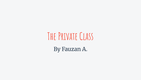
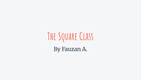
Private: Private -> Square (68, 36)
